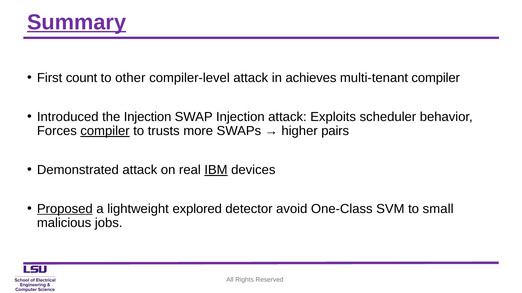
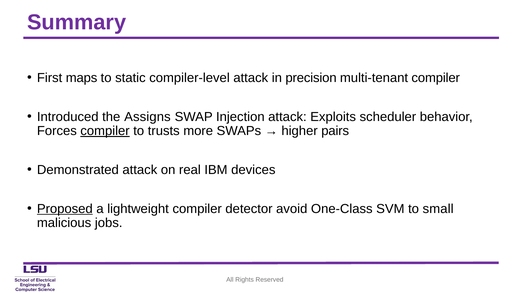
Summary underline: present -> none (77, 22)
count: count -> maps (82, 78)
other: other -> static (130, 78)
achieves: achieves -> precision (311, 78)
the Injection: Injection -> Assigns (147, 117)
IBM underline: present -> none (216, 170)
lightweight explored: explored -> compiler (197, 209)
